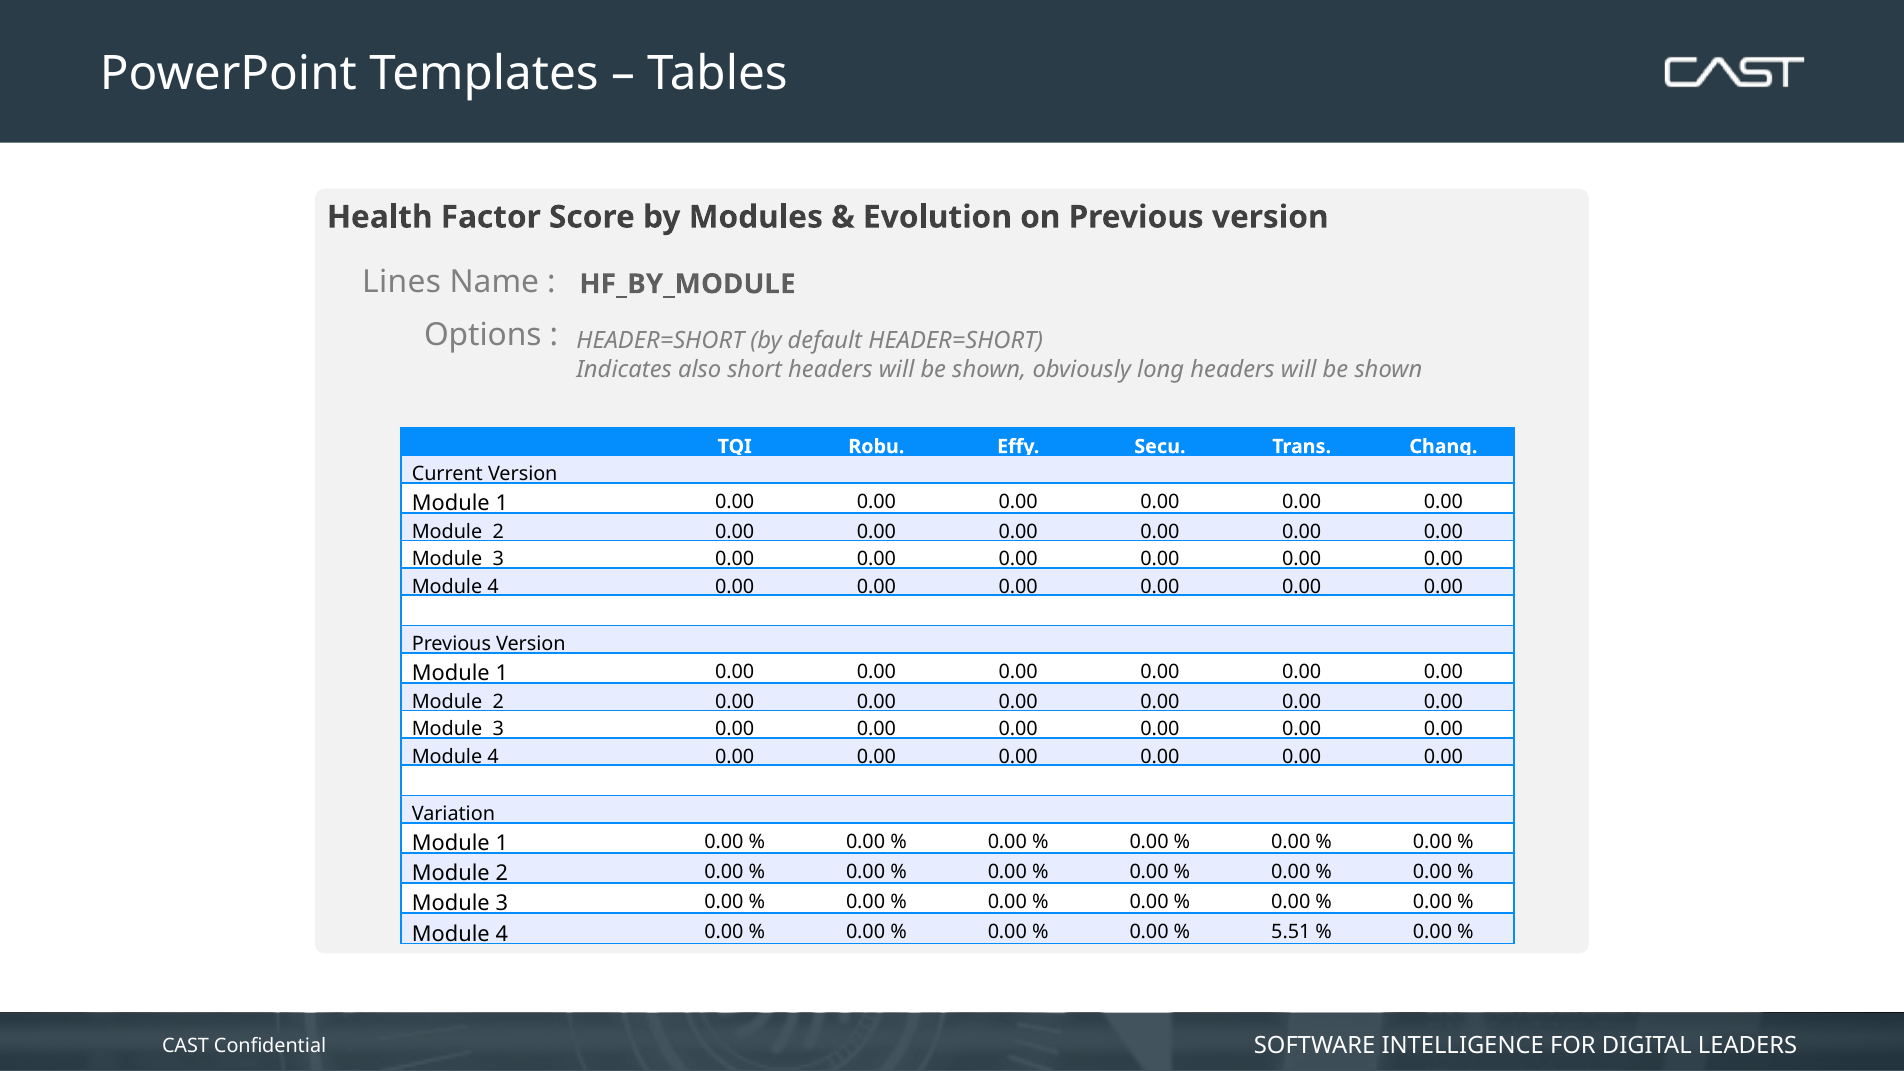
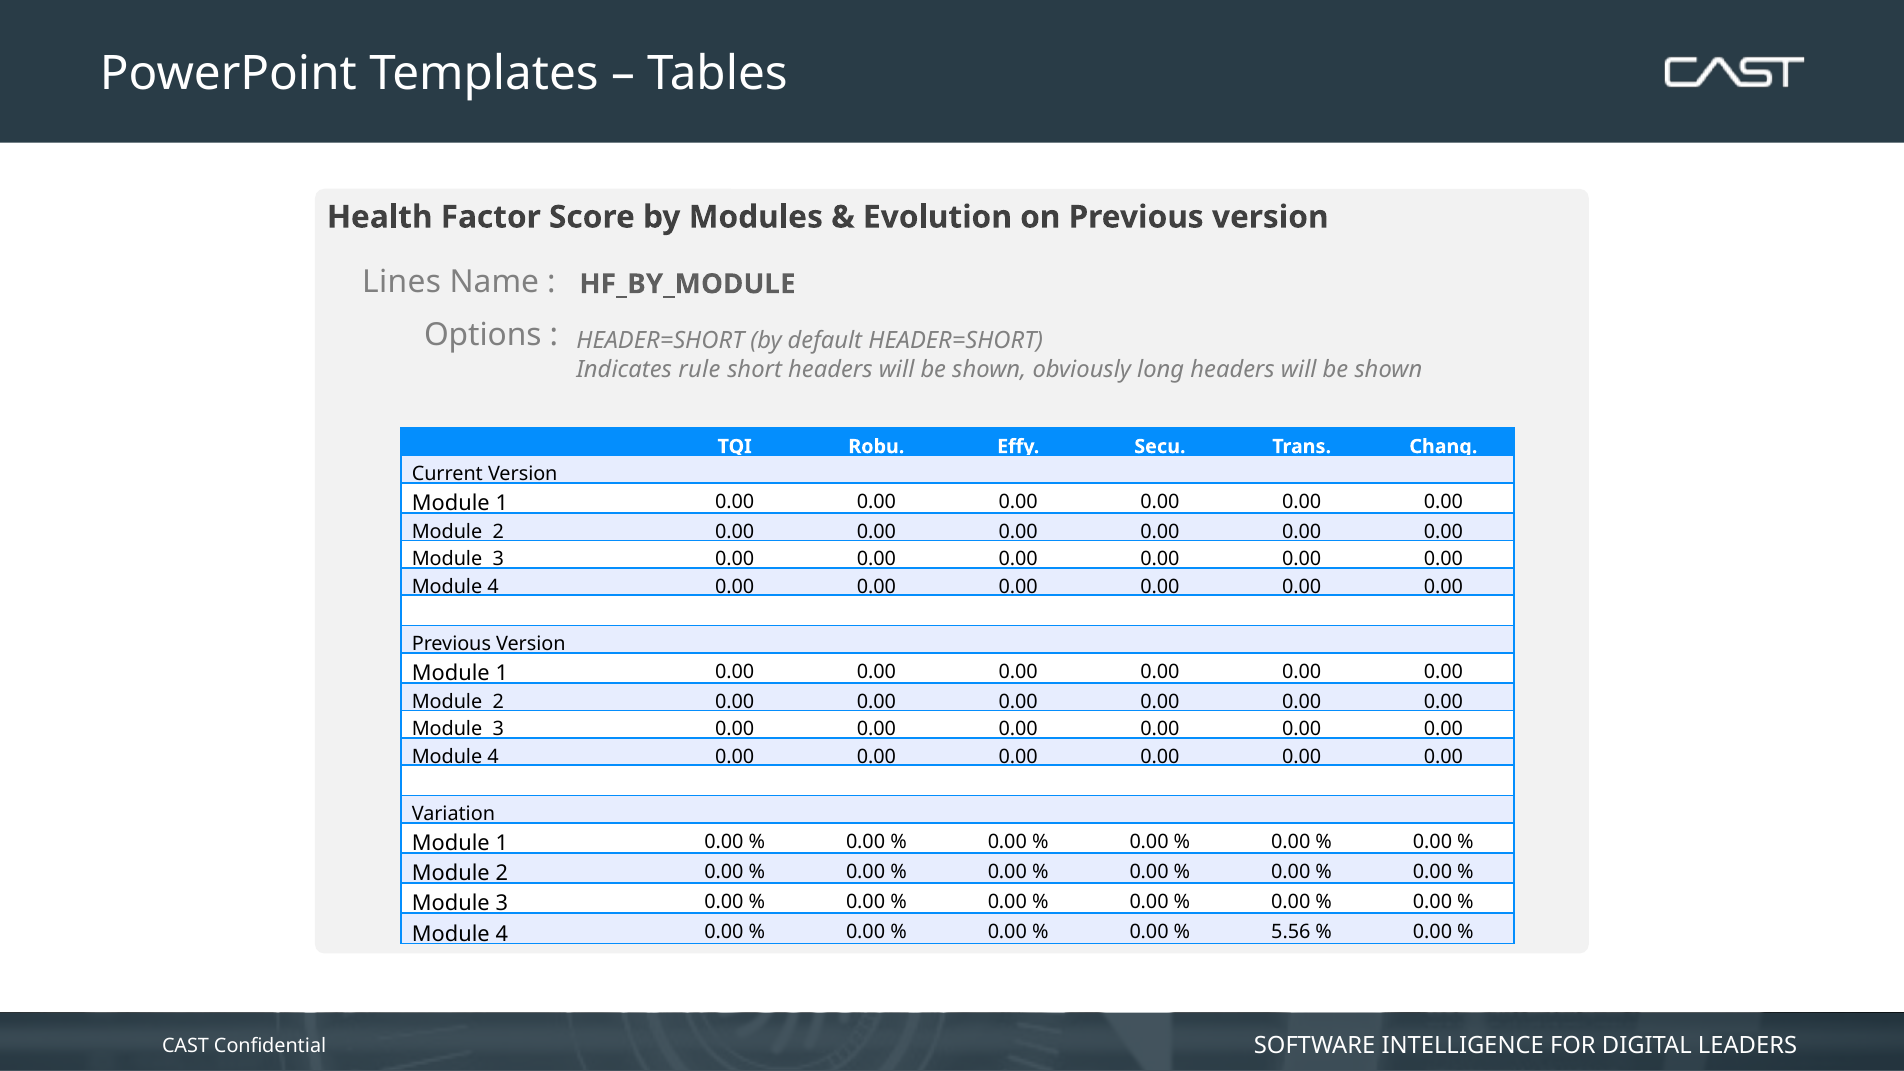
also: also -> rule (699, 369)
5.51: 5.51 -> 5.56 (1291, 932)
